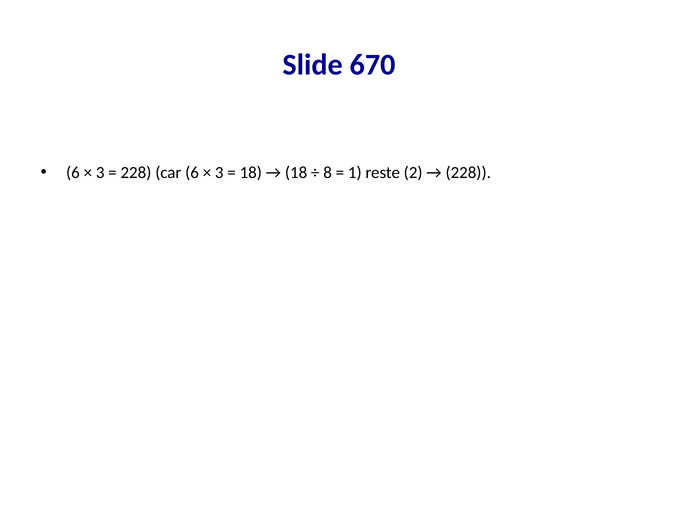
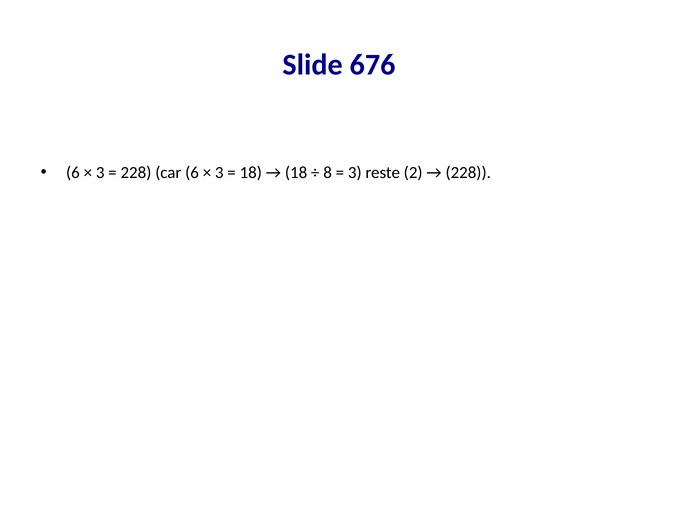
670: 670 -> 676 (373, 65)
1: 1 -> 3 (355, 173)
